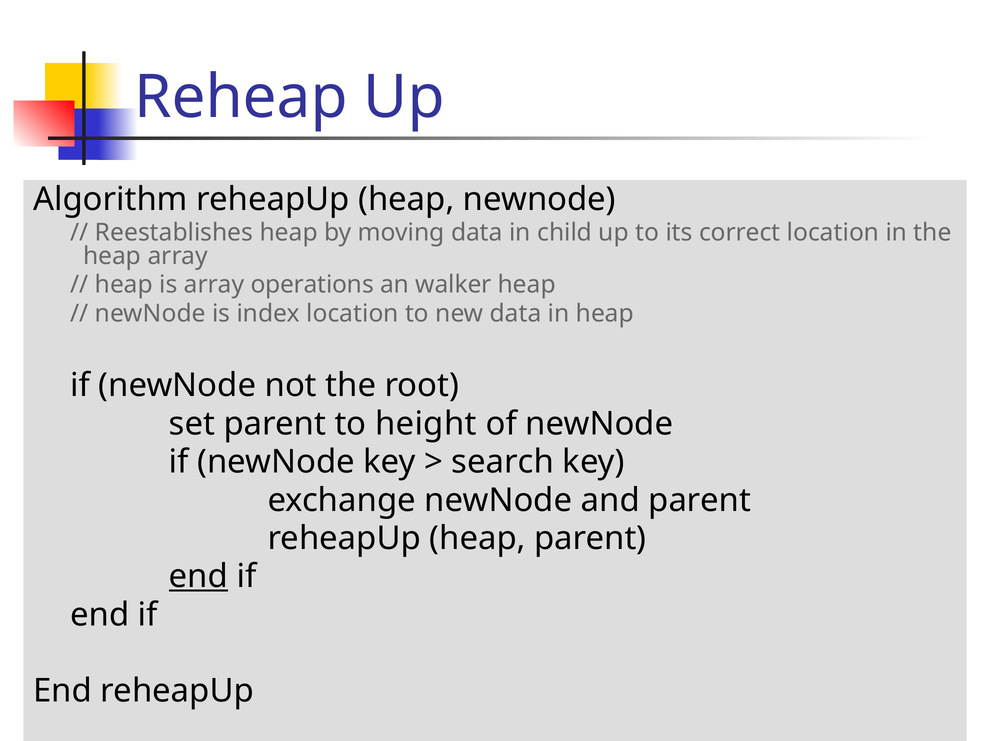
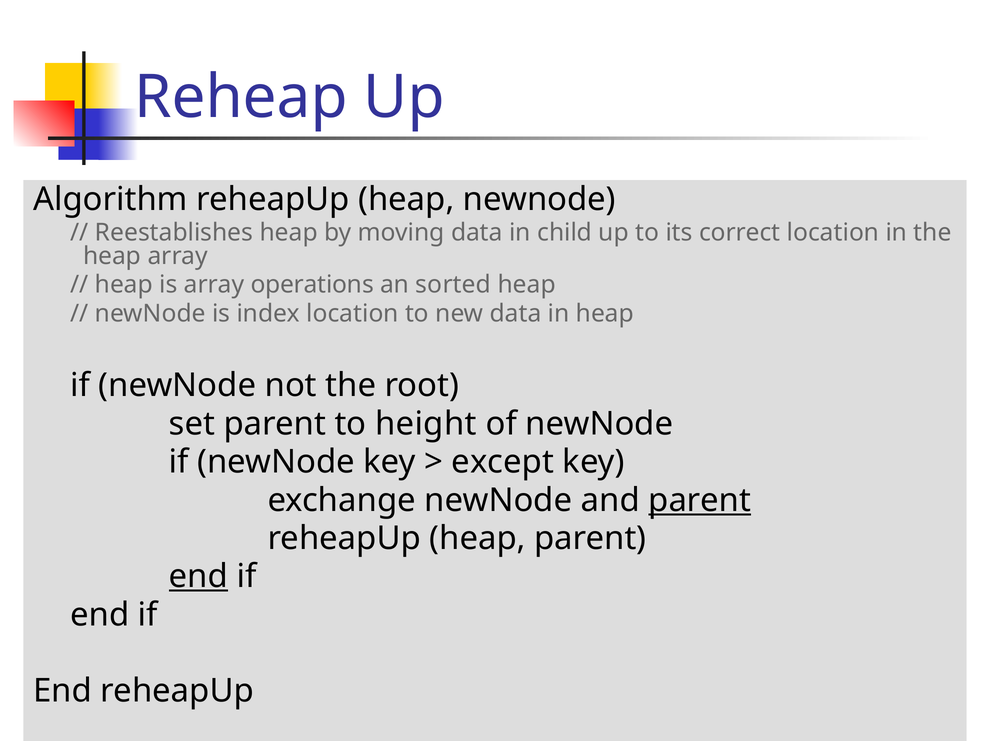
walker: walker -> sorted (453, 285)
search: search -> except (503, 462)
parent underline: none -> present (700, 500)
